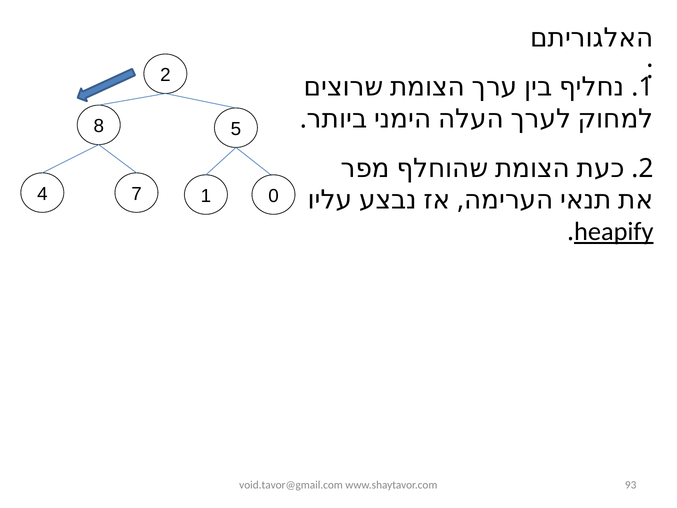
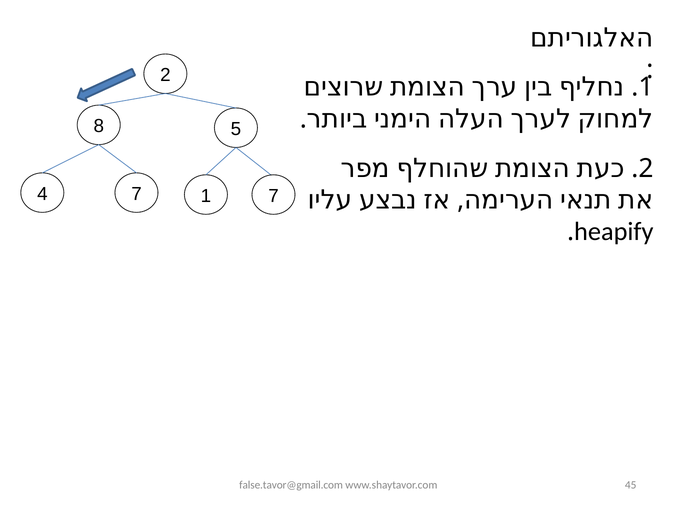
1 0: 0 -> 7 (274, 196)
heapify underline: present -> none (614, 232)
void.tavor@gmail.com: void.tavor@gmail.com -> false.tavor@gmail.com (291, 485)
93: 93 -> 45 (631, 485)
